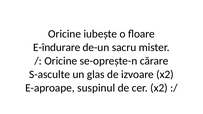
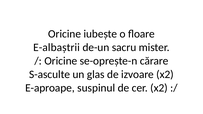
E-îndurare: E-îndurare -> E-albaștrii (57, 47)
